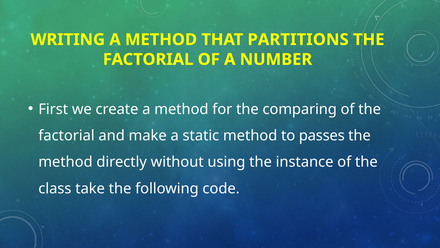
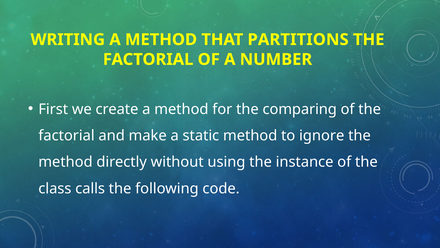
passes: passes -> ignore (322, 135)
take: take -> calls (90, 188)
